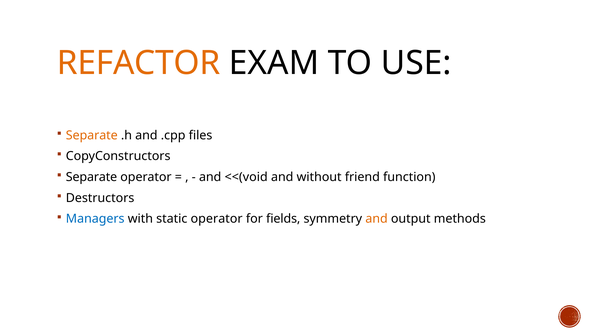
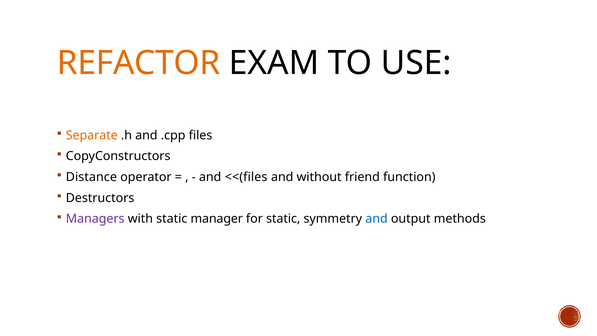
Separate: Separate -> Distance (91, 177)
<<(void: <<(void -> <<(files (246, 177)
Managers colour: blue -> purple (95, 219)
static operator: operator -> manager (217, 219)
for fields: fields -> static (283, 219)
and colour: orange -> blue (377, 219)
